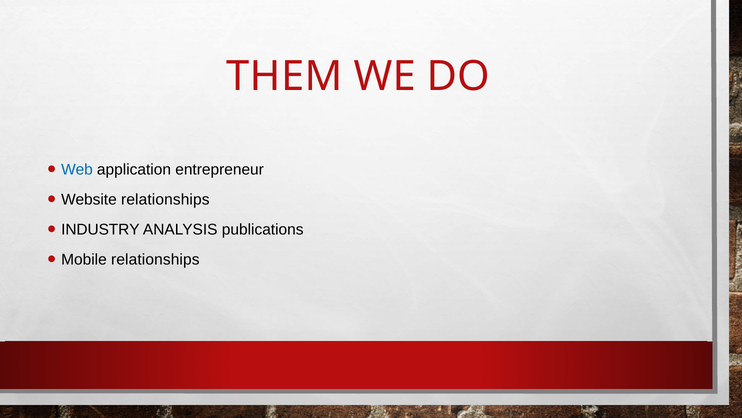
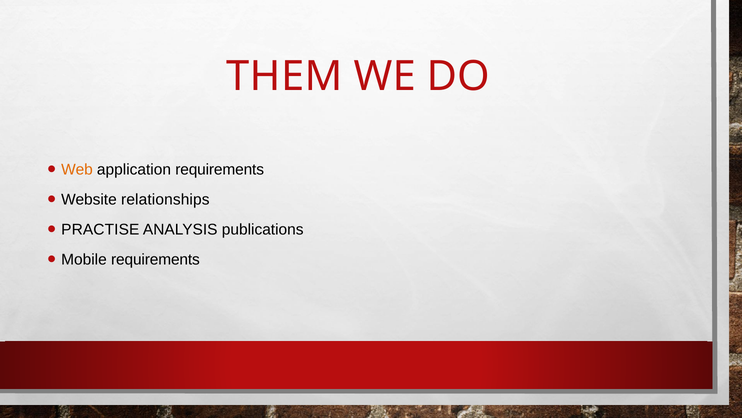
Web colour: blue -> orange (77, 169)
application entrepreneur: entrepreneur -> requirements (220, 169)
INDUSTRY: INDUSTRY -> PRACTISE (100, 229)
Mobile relationships: relationships -> requirements (155, 259)
